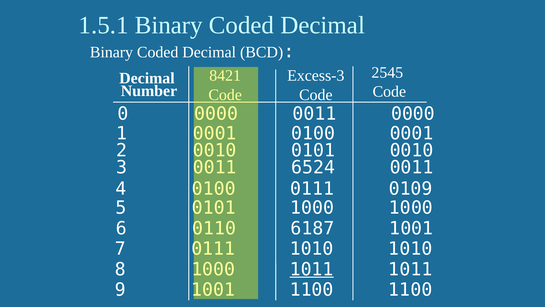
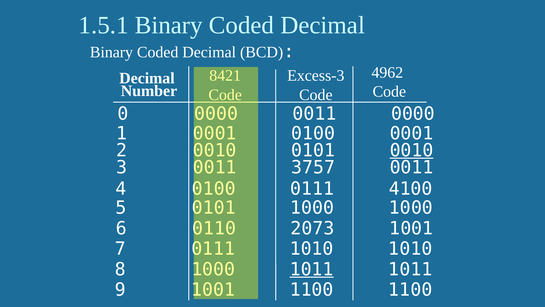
2545: 2545 -> 4962 (387, 72)
0010 underline: none -> present (412, 150)
6524: 6524 -> 3757 (313, 167)
0109: 0109 -> 4100 (411, 189)
6187: 6187 -> 2073 (313, 228)
